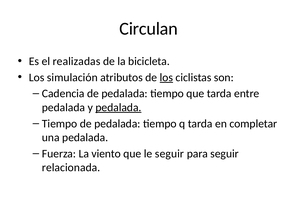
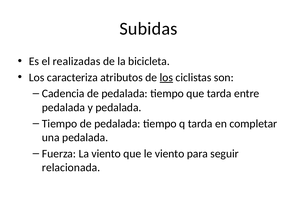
Circulan: Circulan -> Subidas (148, 29)
simulación: simulación -> caracteriza (72, 77)
pedalada underline: present -> none (118, 107)
le seguir: seguir -> viento (170, 153)
